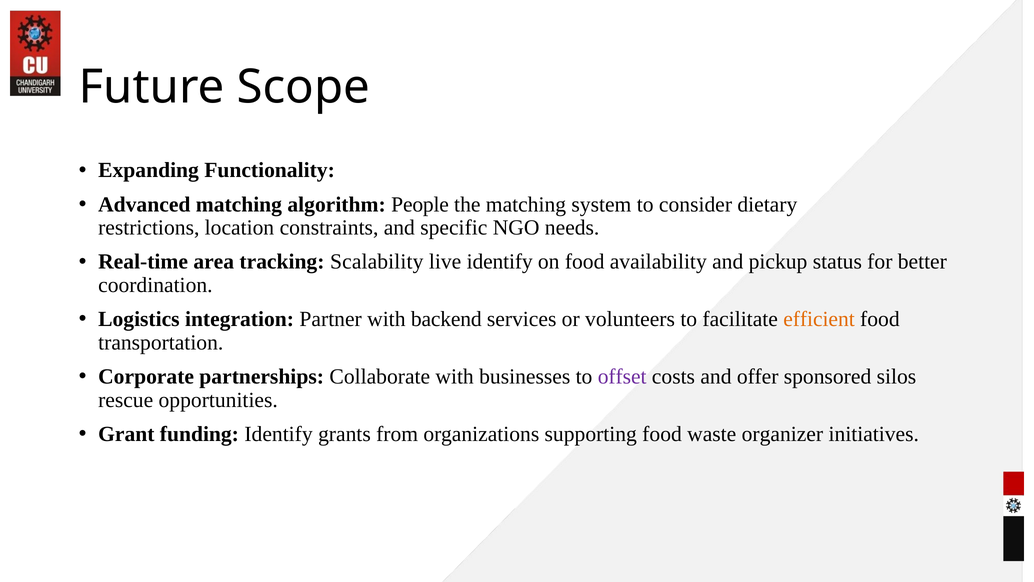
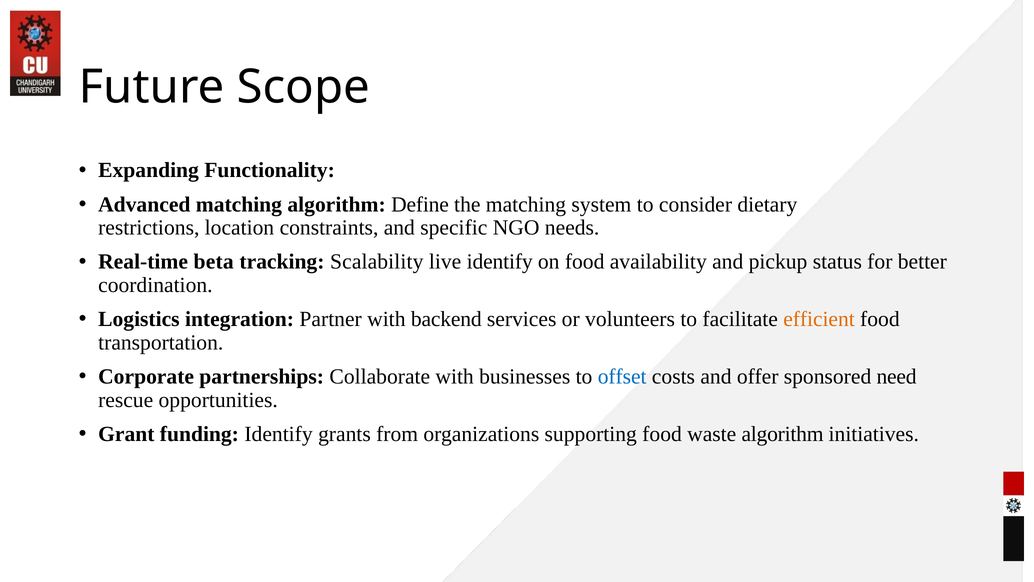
People: People -> Define (420, 204)
area: area -> beta (214, 262)
offset colour: purple -> blue (622, 376)
silos: silos -> need (897, 376)
waste organizer: organizer -> algorithm (783, 434)
